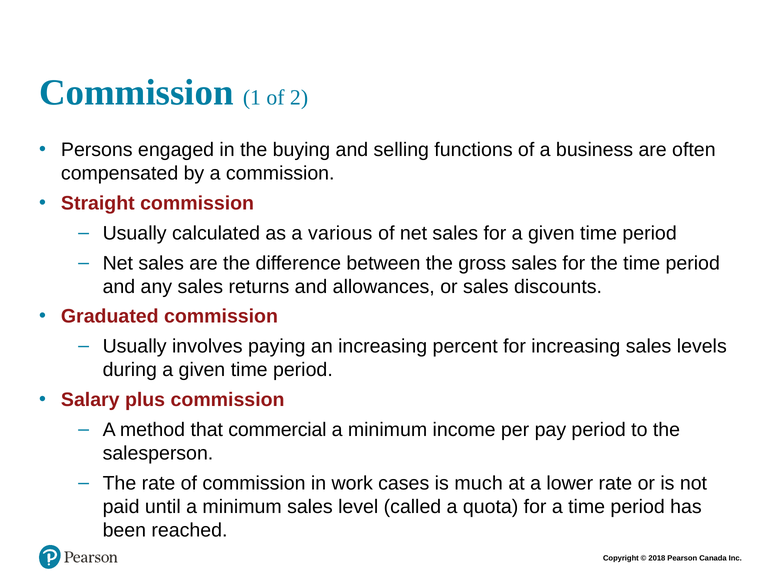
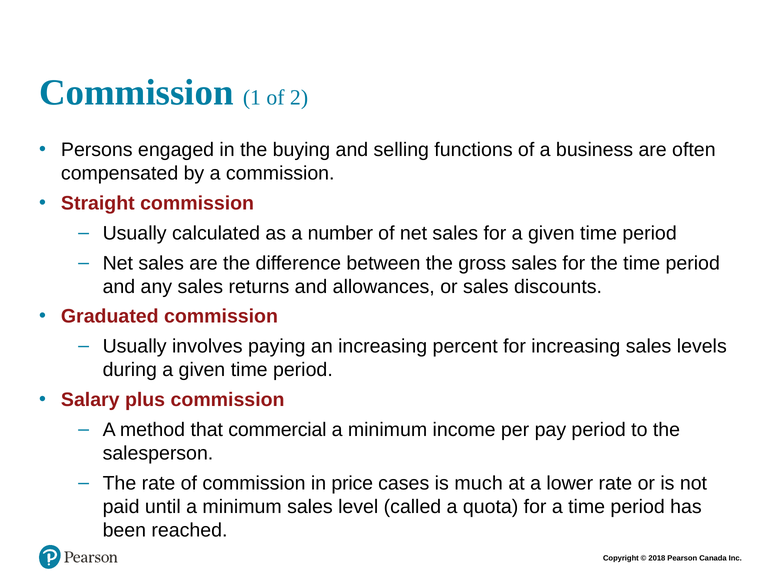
various: various -> number (340, 233)
work: work -> price (352, 484)
